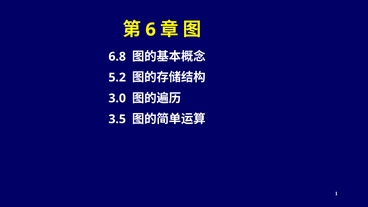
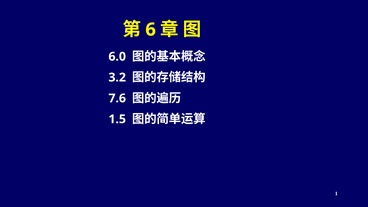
6.8: 6.8 -> 6.0 (117, 57)
5.2: 5.2 -> 3.2 (117, 77)
3.0: 3.0 -> 7.6 (117, 98)
3.5: 3.5 -> 1.5 (117, 119)
